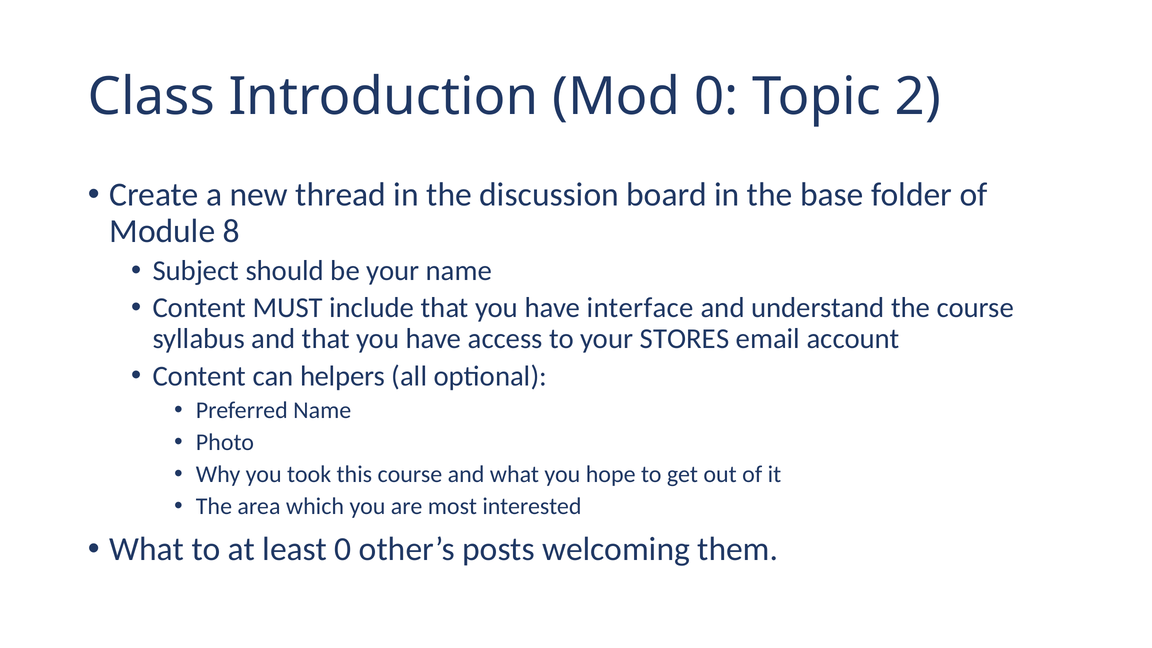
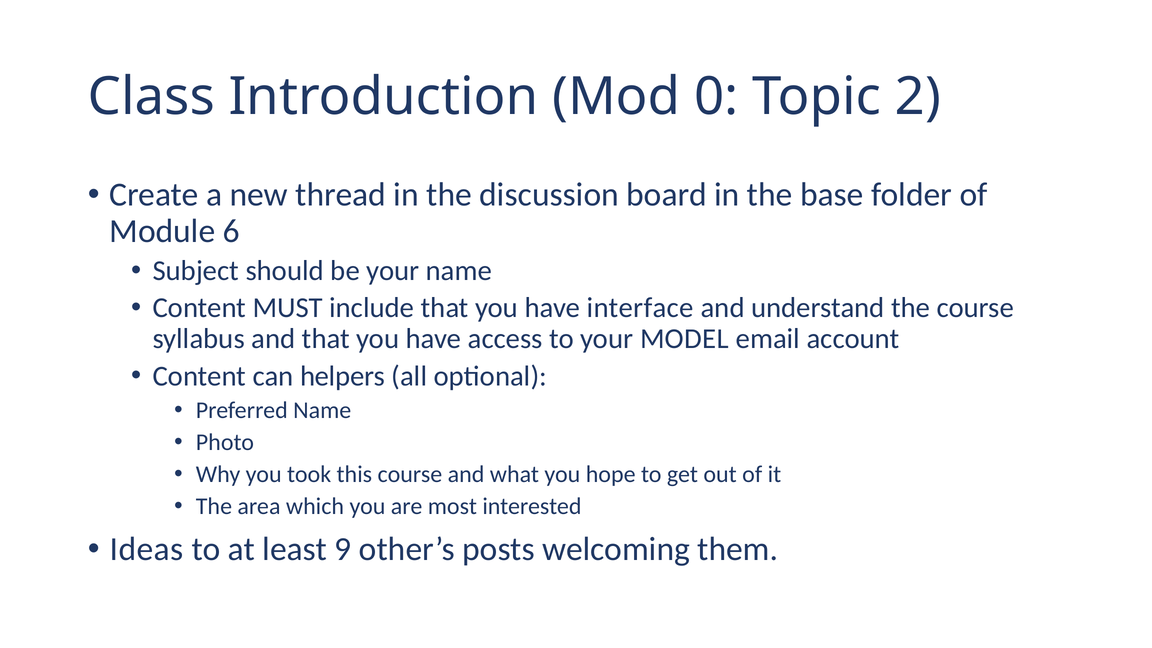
8: 8 -> 6 (231, 231)
STORES: STORES -> MODEL (684, 339)
What: What -> Ideas (147, 549)
least 0: 0 -> 9 (343, 549)
